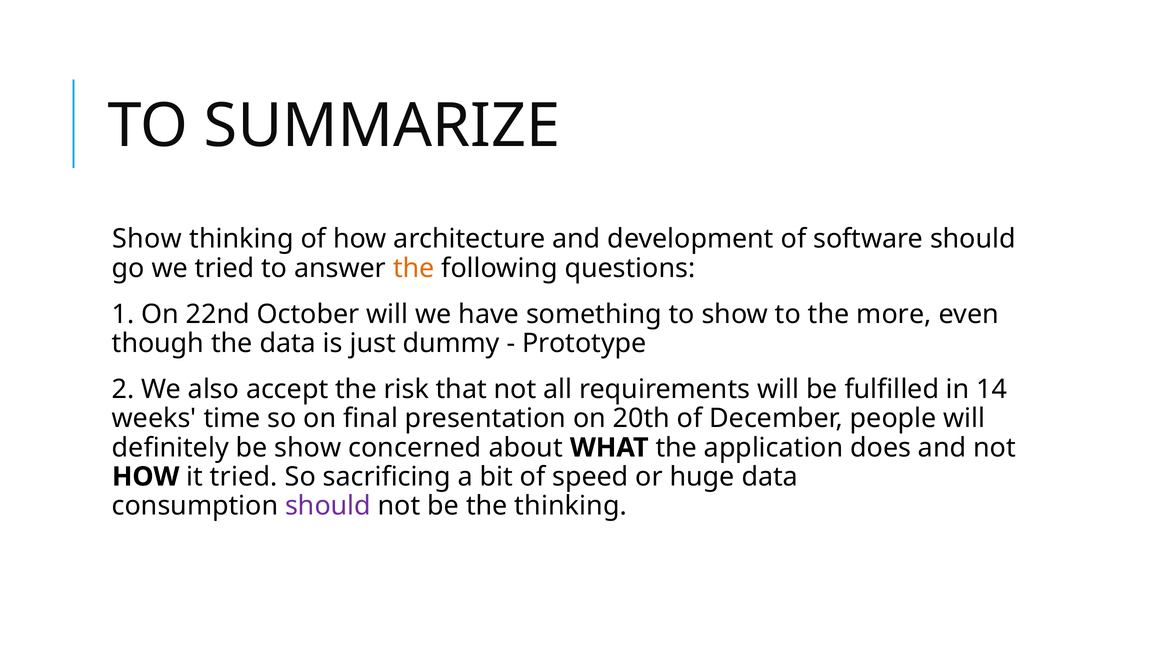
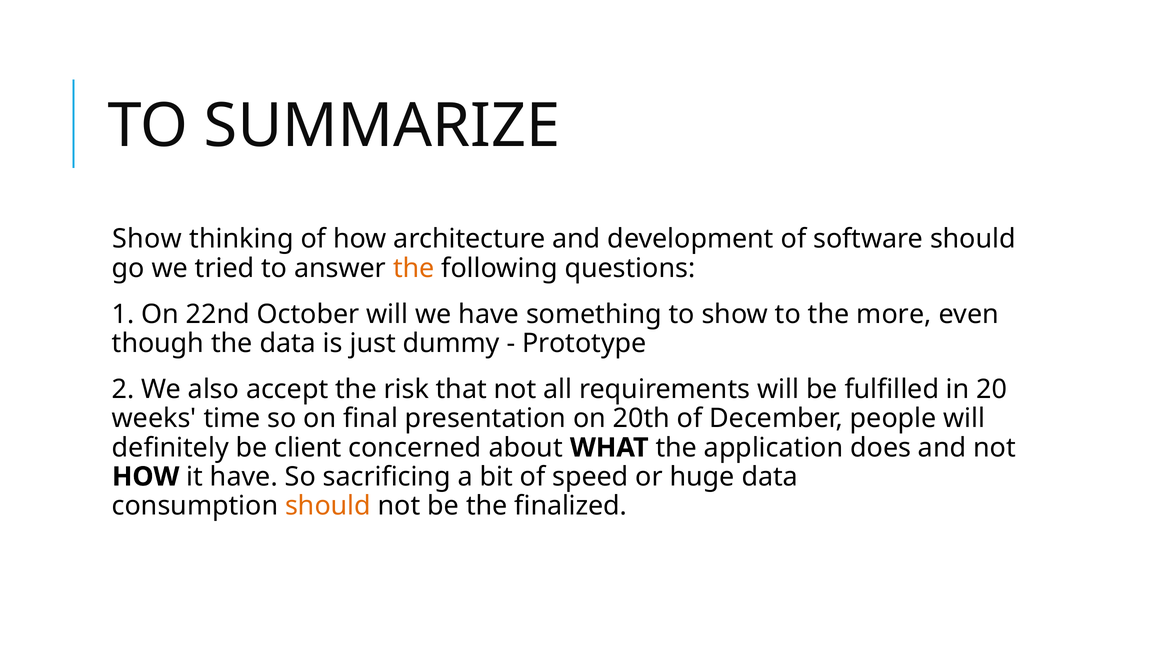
14: 14 -> 20 (992, 390)
be show: show -> client (308, 448)
it tried: tried -> have (244, 477)
should colour: purple -> orange (328, 506)
the thinking: thinking -> finalized (571, 506)
